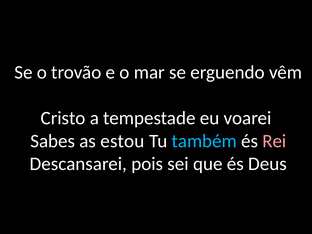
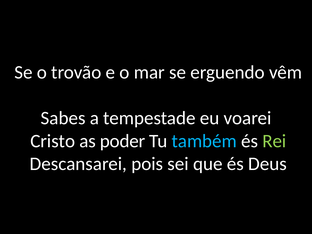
Cristo: Cristo -> Sabes (63, 118)
Sabes: Sabes -> Cristo (53, 141)
estou: estou -> poder (123, 141)
Rei colour: pink -> light green (274, 141)
